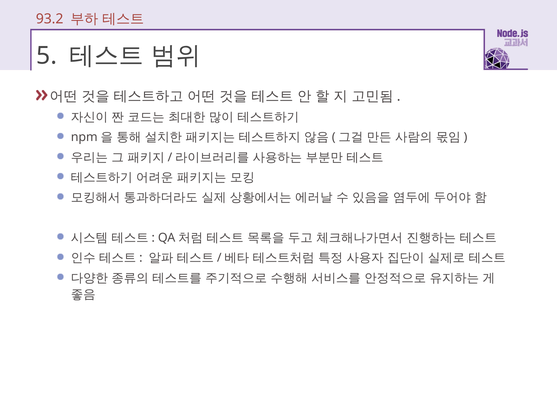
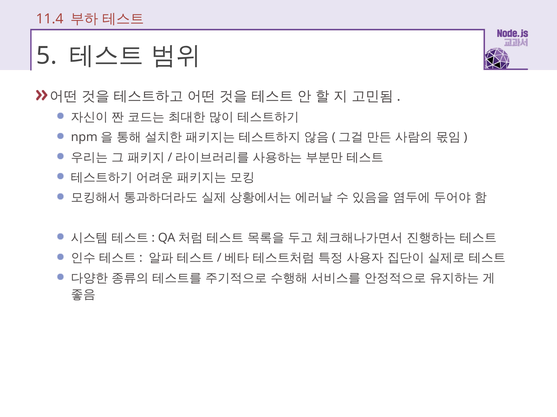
93.2: 93.2 -> 11.4 (50, 19)
